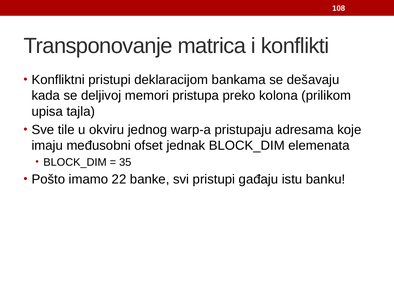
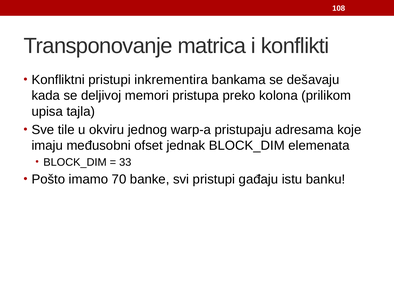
deklaracijom: deklaracijom -> inkrementira (171, 80)
35: 35 -> 33 (125, 162)
22: 22 -> 70 (119, 179)
